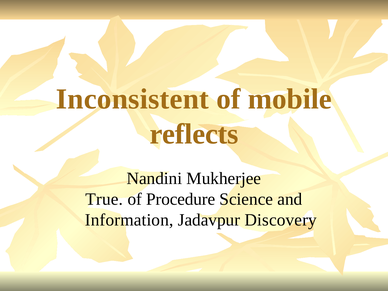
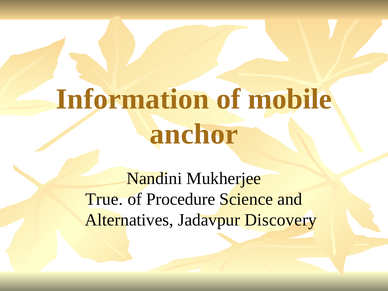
Inconsistent: Inconsistent -> Information (132, 99)
reflects: reflects -> anchor (194, 134)
Information: Information -> Alternatives (129, 220)
